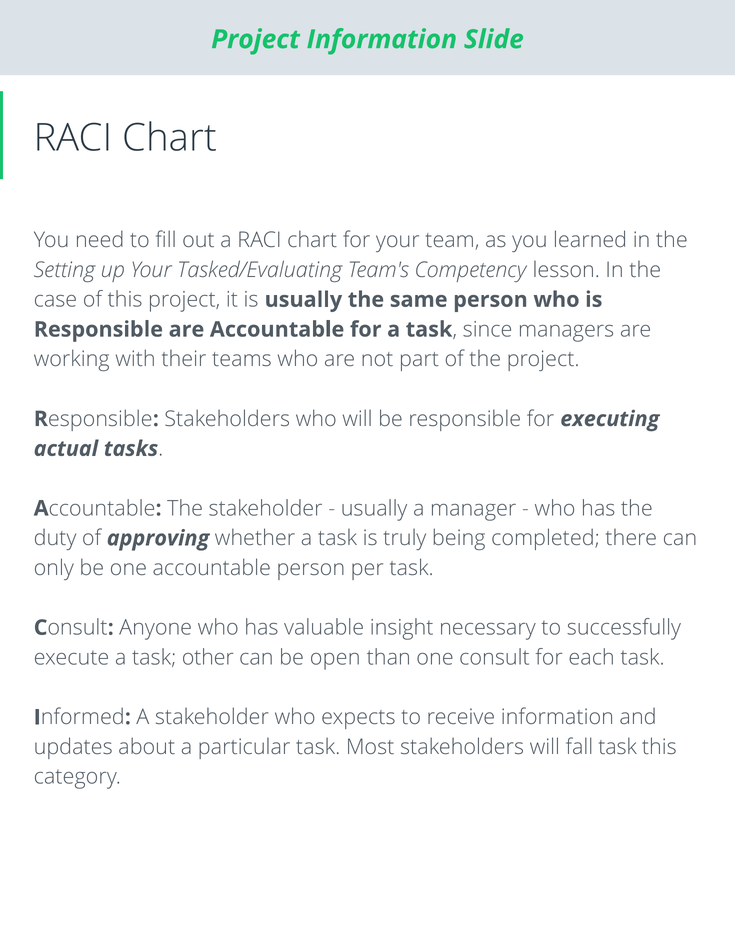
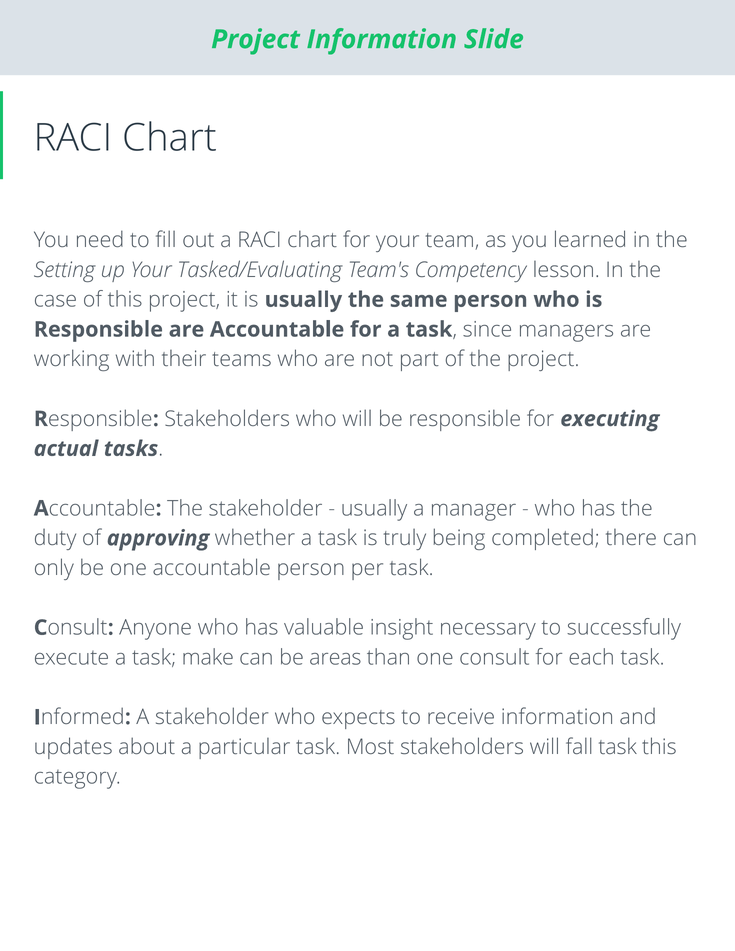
other: other -> make (208, 658)
open: open -> areas (335, 658)
